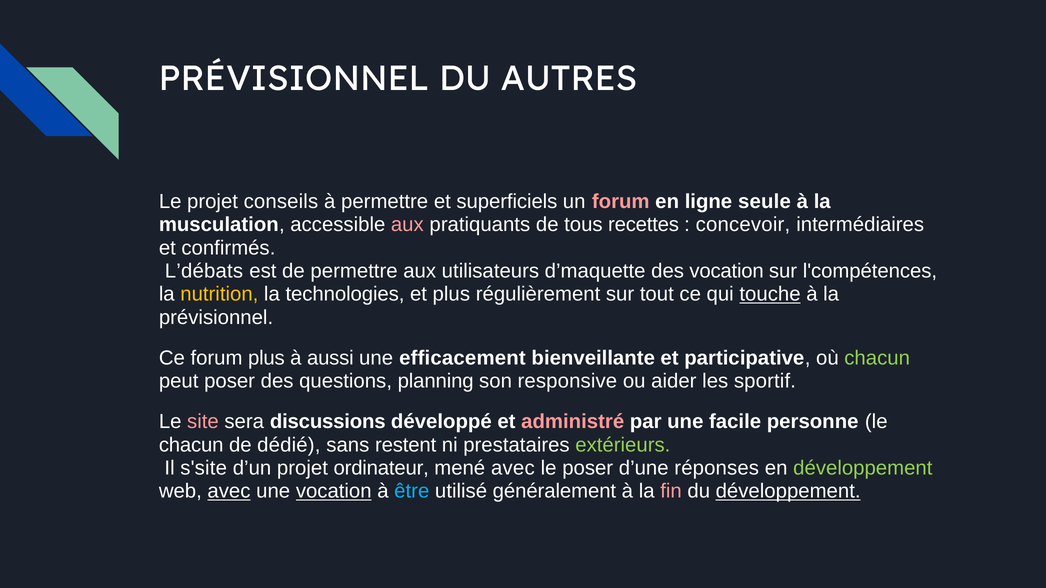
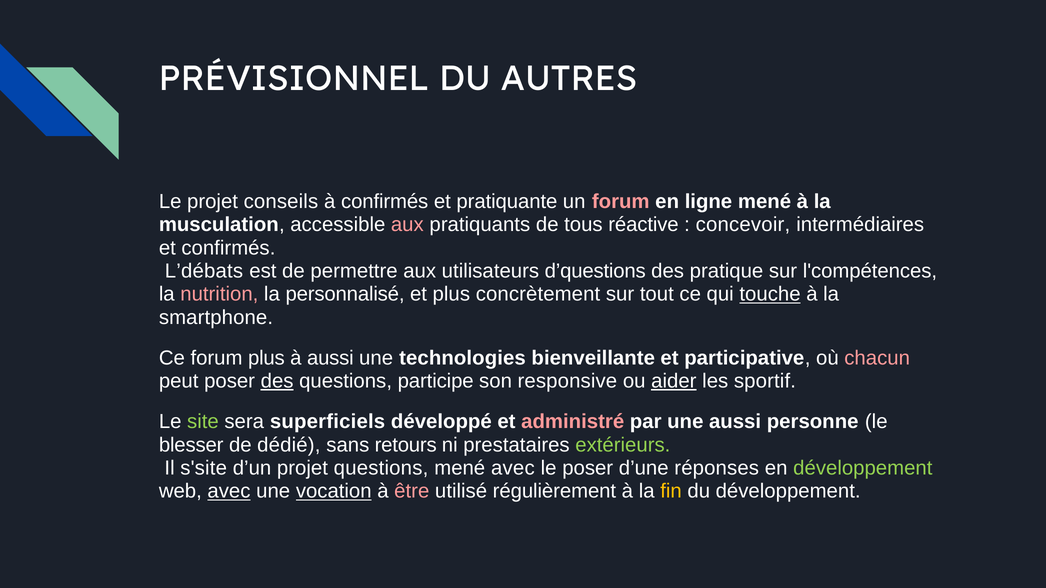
à permettre: permettre -> confirmés (385, 202)
superficiels: superficiels -> pratiquante (507, 202)
ligne seule: seule -> mené (765, 202)
recettes: recettes -> réactive (644, 225)
d’maquette: d’maquette -> d’questions (595, 271)
des vocation: vocation -> pratique (727, 271)
nutrition colour: yellow -> pink (219, 294)
technologies: technologies -> personnalisé (345, 294)
régulièrement: régulièrement -> concrètement (538, 294)
prévisionnel: prévisionnel -> smartphone (216, 318)
efficacement: efficacement -> technologies (462, 358)
chacun colour: light green -> pink (877, 358)
des underline: none -> present (277, 381)
planning: planning -> participe (436, 381)
aider underline: none -> present (674, 381)
site colour: pink -> light green (203, 422)
discussions: discussions -> superficiels (328, 422)
une facile: facile -> aussi (735, 422)
chacun: chacun -> blesser (191, 445)
restent: restent -> retours (406, 445)
projet ordinateur: ordinateur -> questions (381, 468)
être colour: light blue -> pink (412, 491)
généralement: généralement -> régulièrement (554, 491)
fin colour: pink -> yellow (671, 491)
développement underline: present -> none (788, 491)
